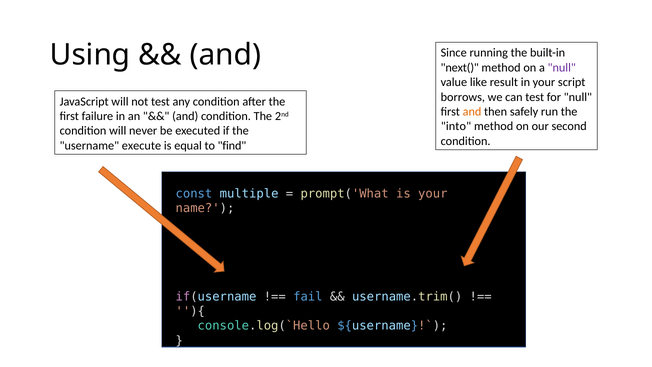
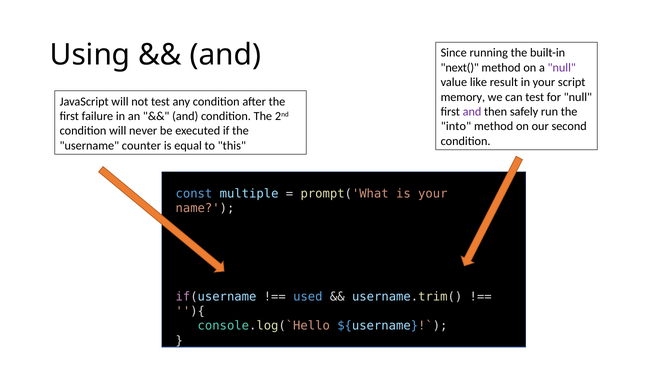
borrows: borrows -> memory (463, 97)
and colour: orange -> purple (472, 112)
execute: execute -> counter (141, 146)
find: find -> this (232, 146)
fail: fail -> used (308, 296)
